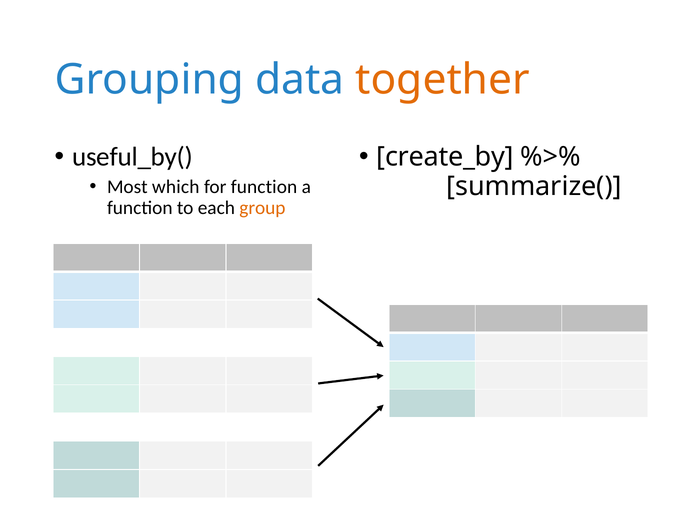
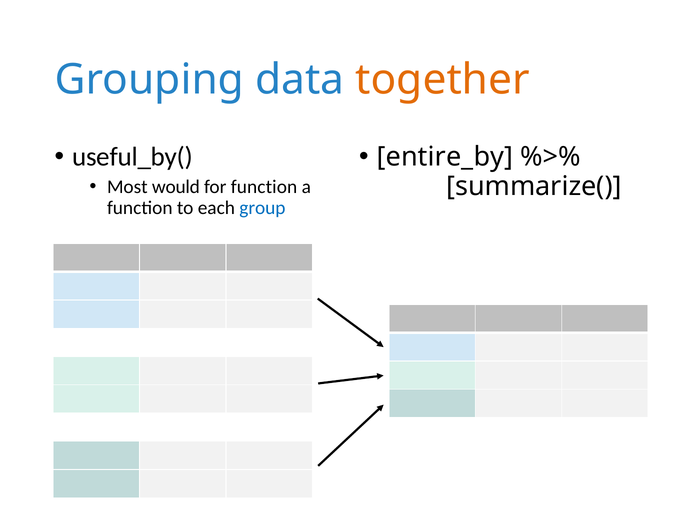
create_by: create_by -> entire_by (445, 157)
which: which -> would (176, 187)
group colour: orange -> blue (262, 208)
